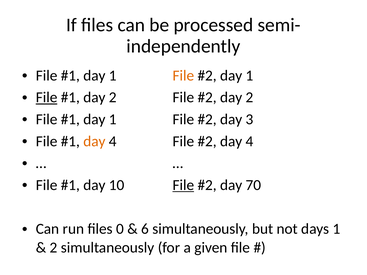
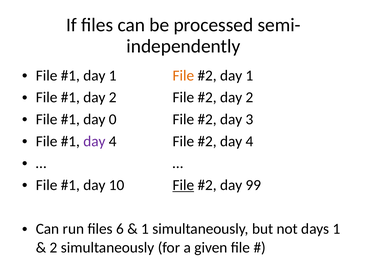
File underline: present -> none (47, 98)
1: 1 -> 0 (113, 119)
day colour: orange -> purple (94, 141)
70: 70 -> 99 (253, 185)
0: 0 -> 6 (120, 229)
6: 6 -> 1 (145, 229)
